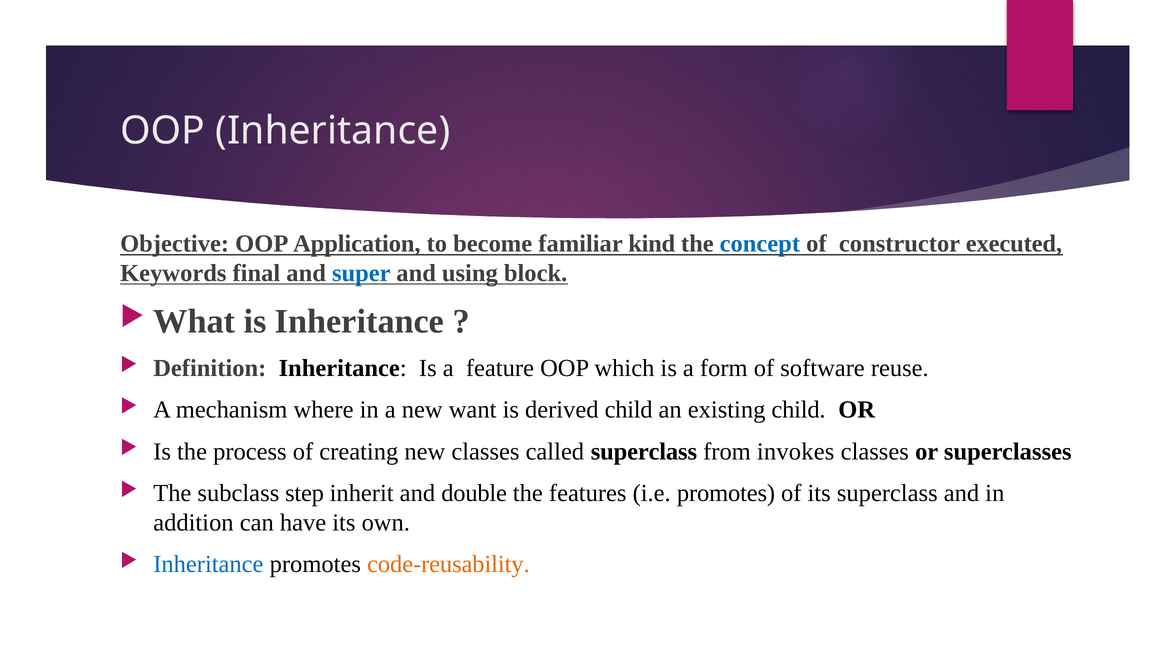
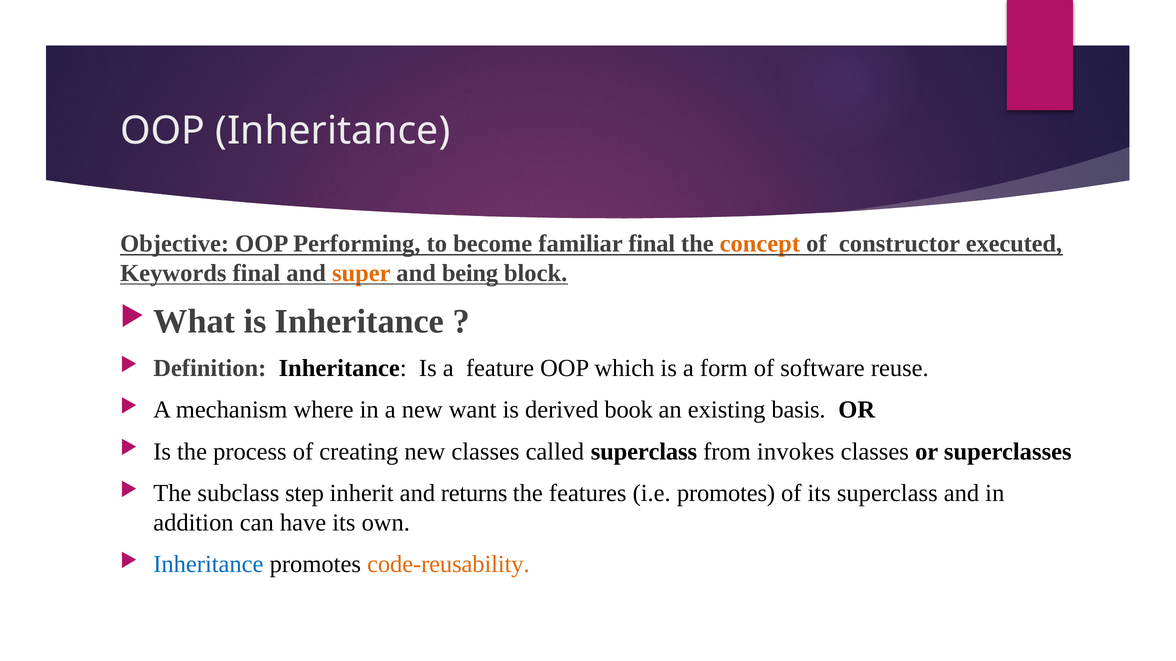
Application: Application -> Performing (357, 244)
familiar kind: kind -> final (652, 244)
concept colour: blue -> orange (760, 244)
super colour: blue -> orange (361, 273)
using: using -> being (470, 273)
derived child: child -> book (629, 410)
existing child: child -> basis (799, 410)
double: double -> returns (474, 494)
